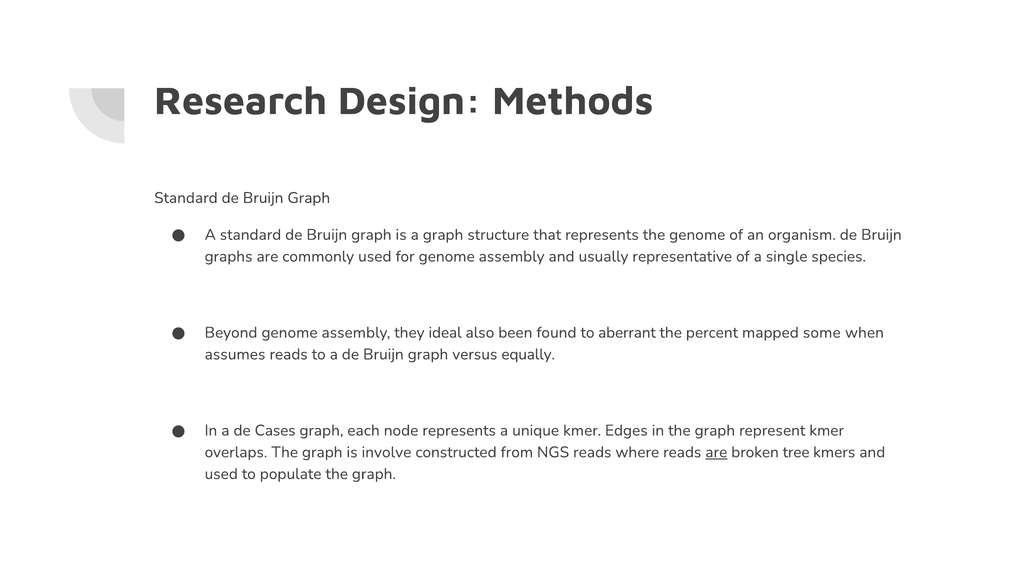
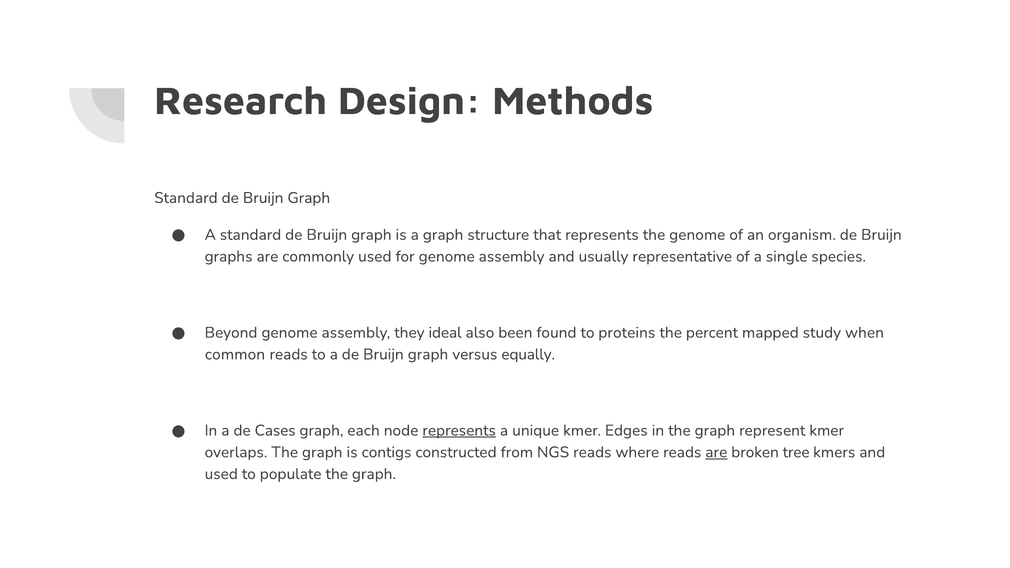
aberrant: aberrant -> proteins (627, 333)
some: some -> study (822, 333)
assumes: assumes -> common (235, 354)
represents underline: none -> present (459, 431)
involve: involve -> contigs (387, 452)
